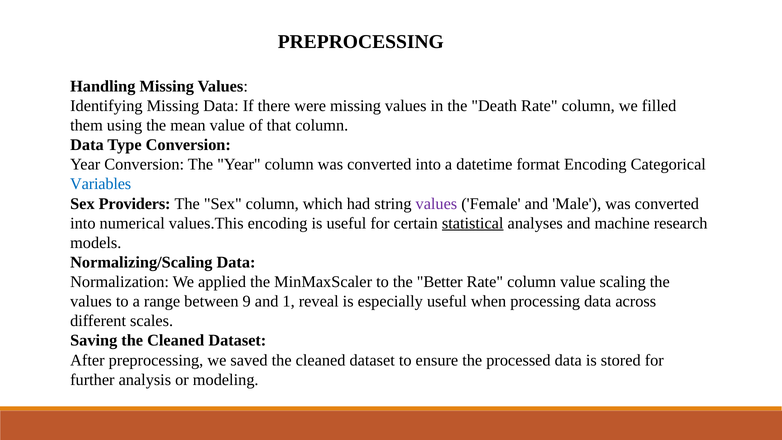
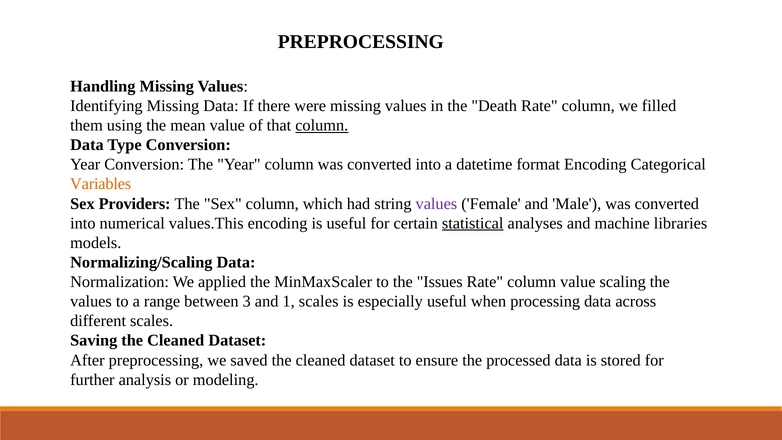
column underline: none -> present (322, 125)
Variables colour: blue -> orange (101, 184)
research: research -> libraries (681, 223)
Better: Better -> Issues (440, 282)
9: 9 -> 3 (247, 301)
1 reveal: reveal -> scales (319, 301)
